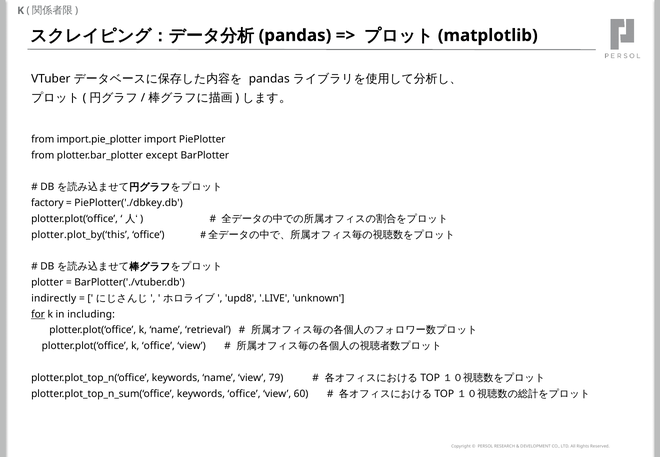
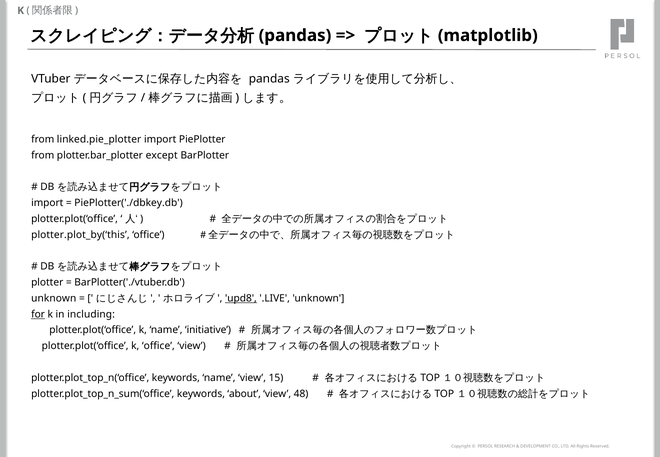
import.pie_plotter: import.pie_plotter -> linked.pie_plotter (99, 139)
factory: factory -> import (47, 203)
indirectly: indirectly -> unknown (54, 298)
upd8 underline: none -> present (241, 298)
retrieval: retrieval -> initiative (208, 330)
79: 79 -> 15 (276, 378)
keywords office: office -> about (244, 394)
60: 60 -> 48 (301, 394)
